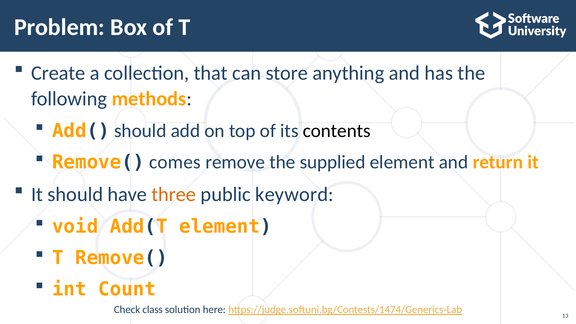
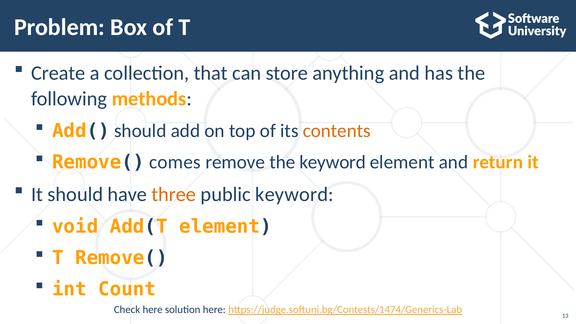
contents colour: black -> orange (337, 131)
the supplied: supplied -> keyword (333, 162)
Check class: class -> here (153, 310)
